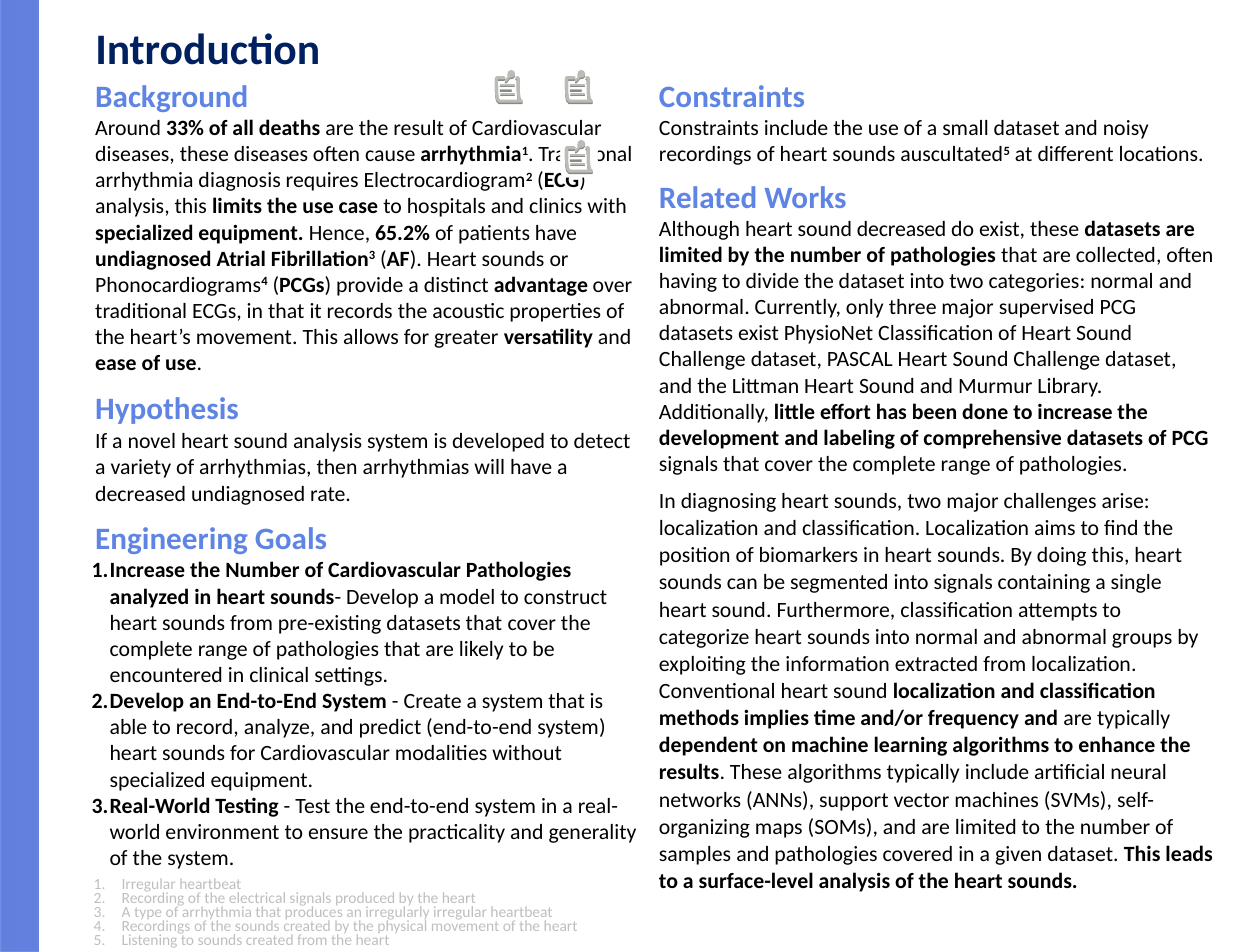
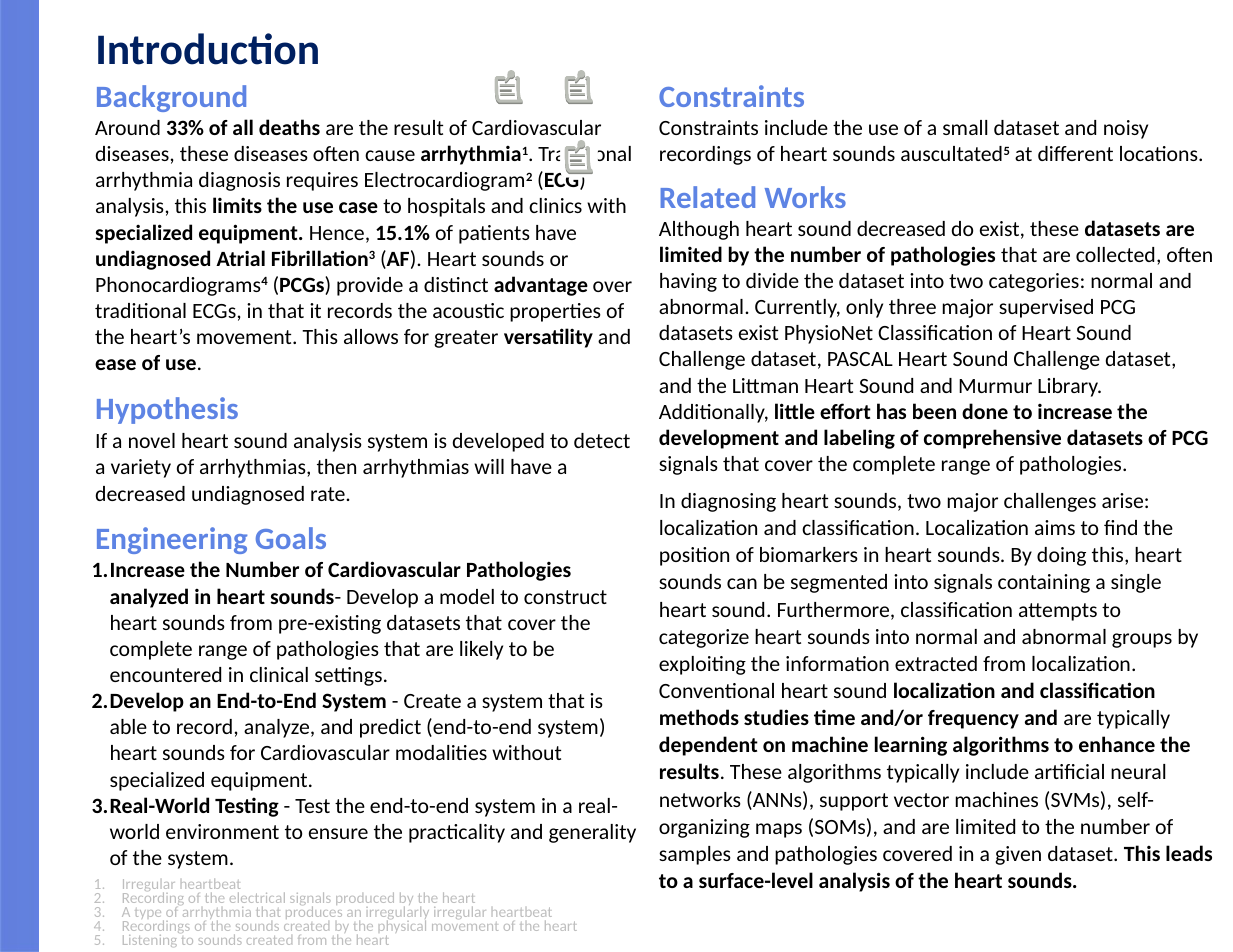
65.2%: 65.2% -> 15.1% (403, 233)
implies: implies -> studies (776, 719)
